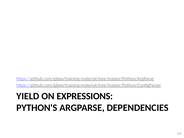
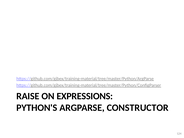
YIELD: YIELD -> RAISE (28, 96)
DEPENDENCIES: DEPENDENCIES -> CONSTRUCTOR (138, 108)
